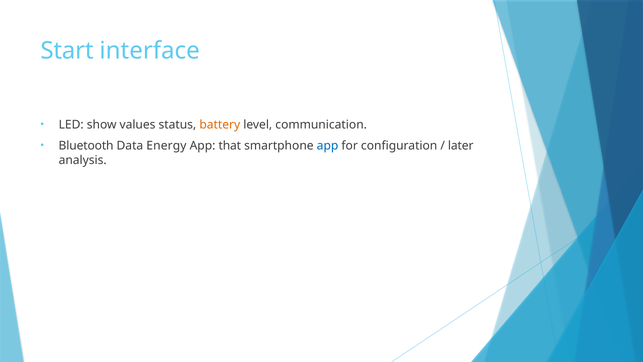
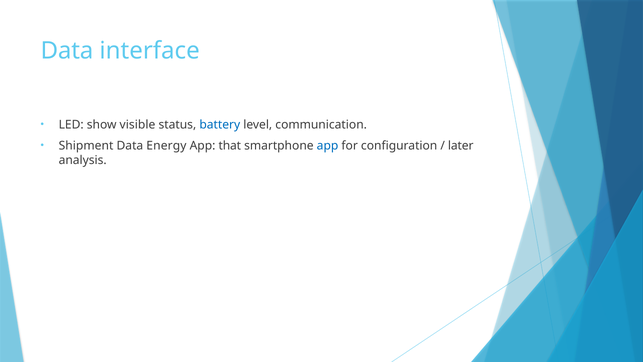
Start: Start -> Data (67, 51)
values: values -> visible (137, 124)
battery colour: orange -> blue (220, 124)
Bluetooth: Bluetooth -> Shipment (86, 146)
